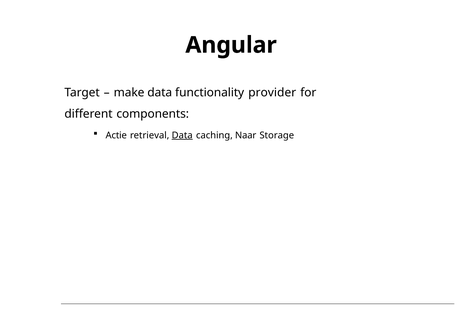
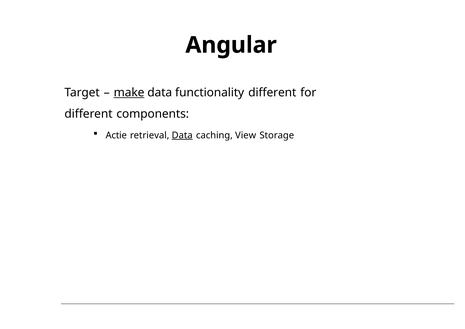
make underline: none -> present (129, 93)
functionality provider: provider -> different (272, 93)
Naar: Naar -> View (246, 135)
